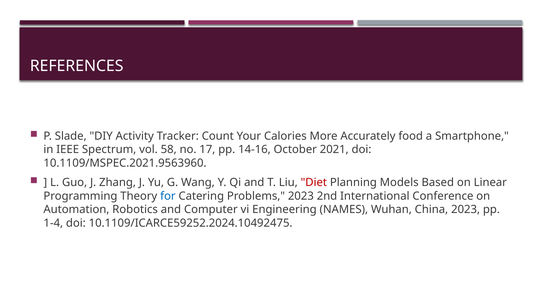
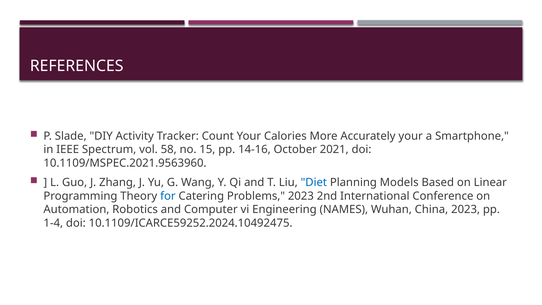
Accurately food: food -> your (411, 136)
17: 17 -> 15 (207, 150)
Diet colour: red -> blue (314, 182)
